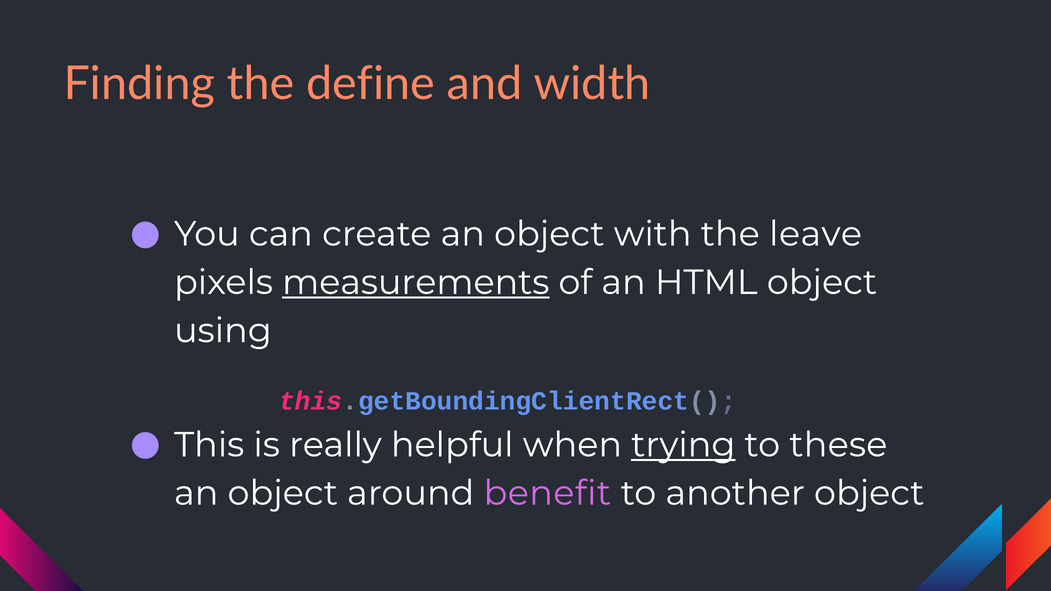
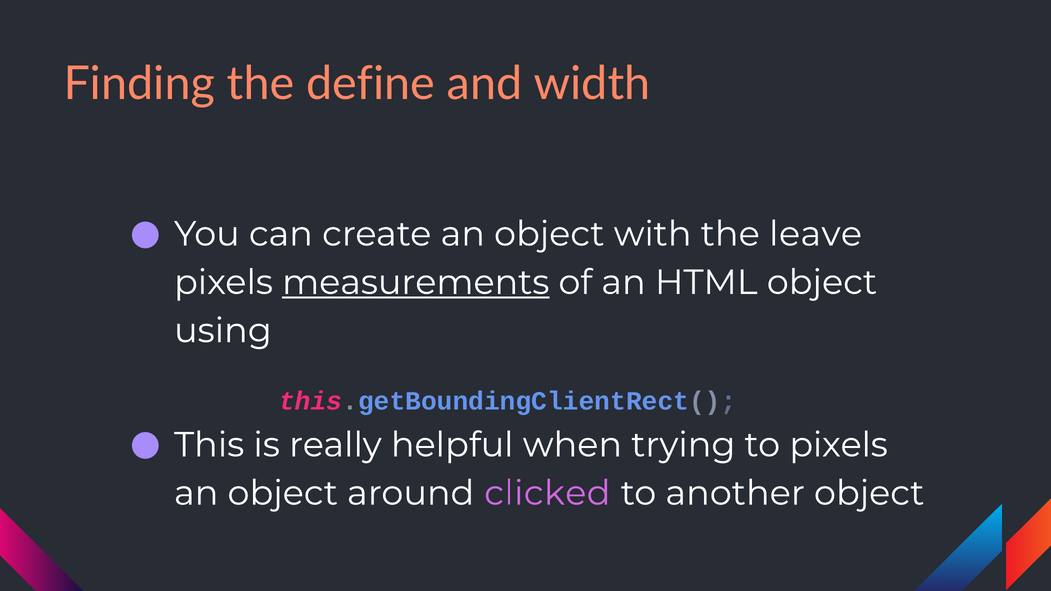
trying underline: present -> none (683, 445)
to these: these -> pixels (839, 445)
benefit: benefit -> clicked (547, 493)
